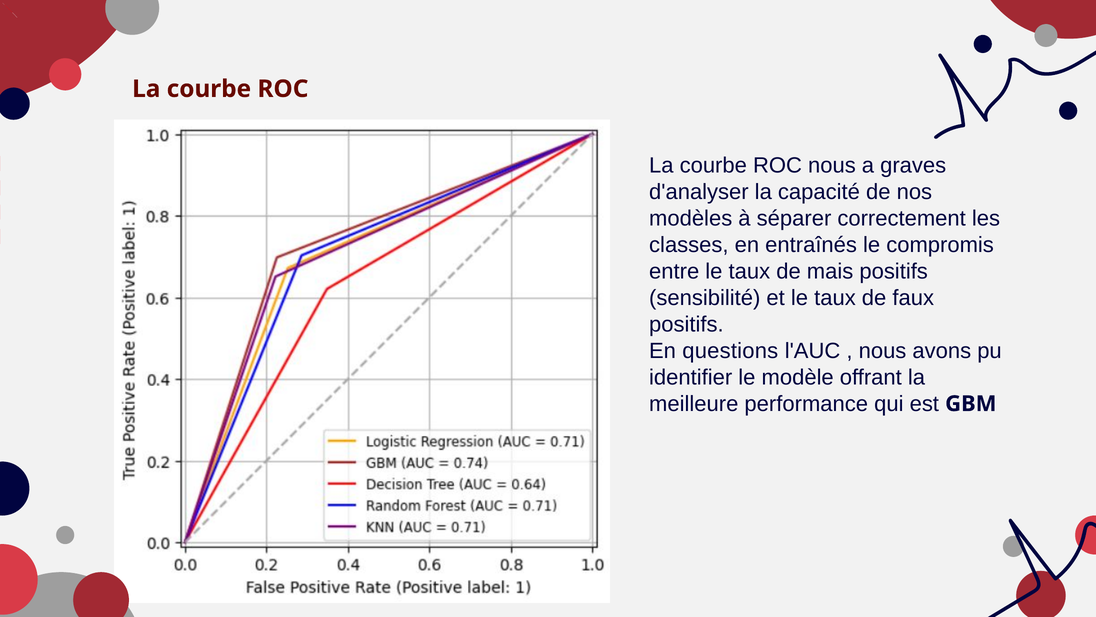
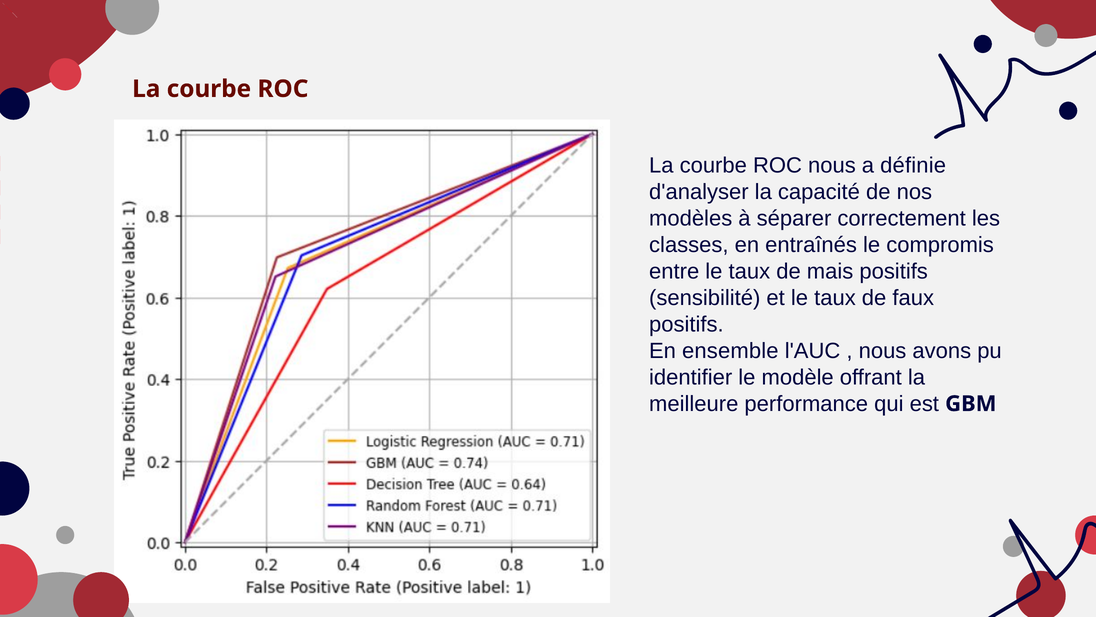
graves: graves -> définie (913, 165)
questions: questions -> ensemble (730, 351)
